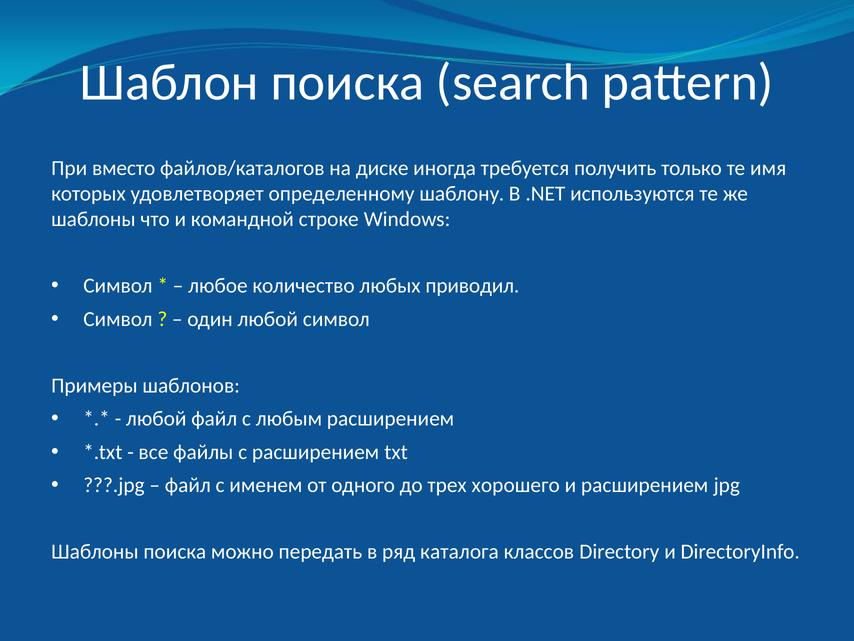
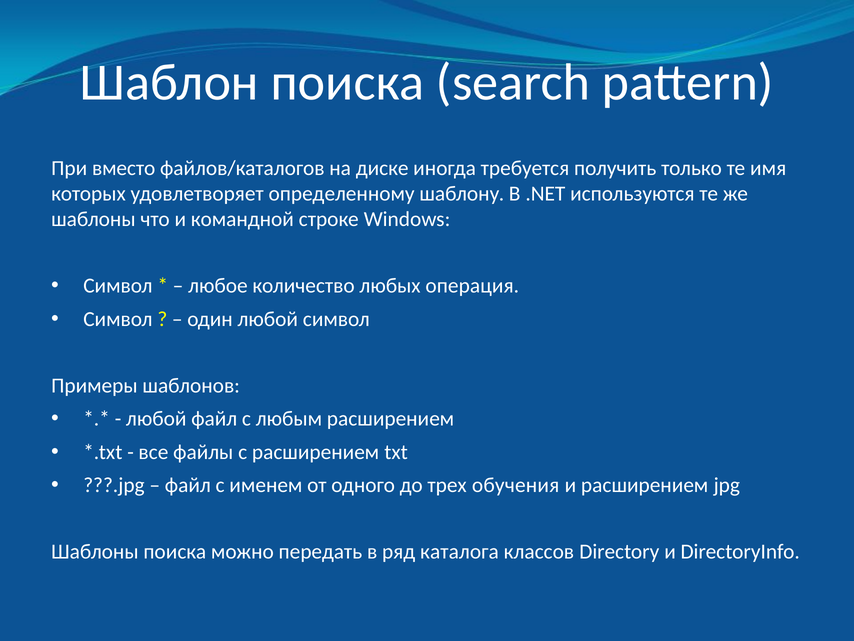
приводил: приводил -> операция (472, 286)
хорошего: хорошего -> обучения (516, 485)
